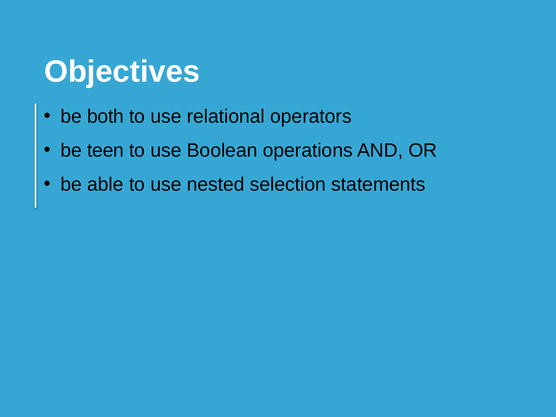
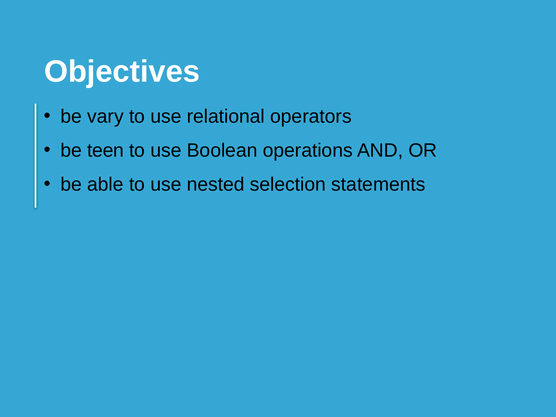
both: both -> vary (105, 116)
